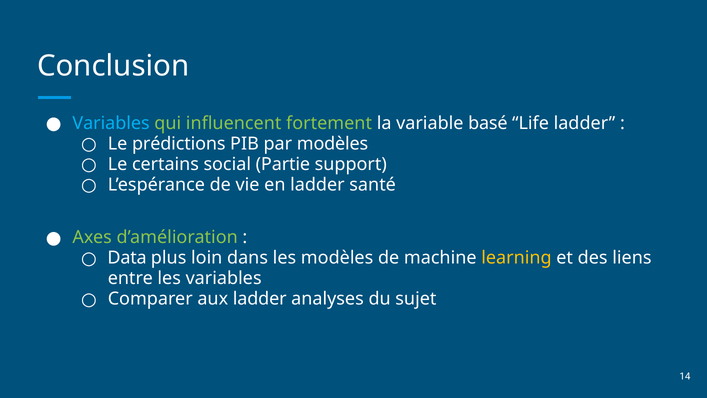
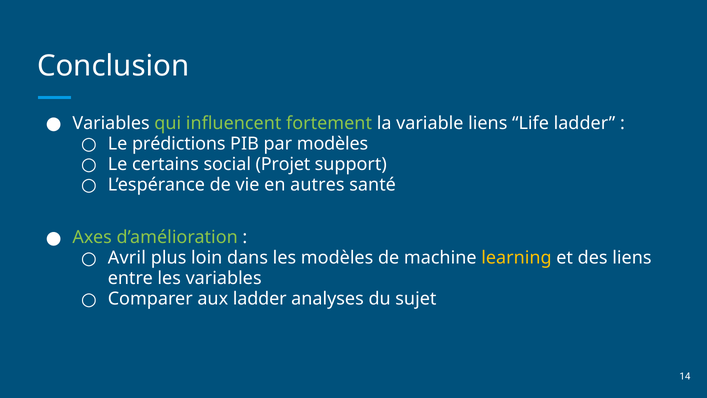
Variables colour: light blue -> white (111, 123)
variable basé: basé -> liens (488, 123)
Partie: Partie -> Projet (283, 164)
en ladder: ladder -> autres (317, 184)
Data: Data -> Avril (127, 258)
